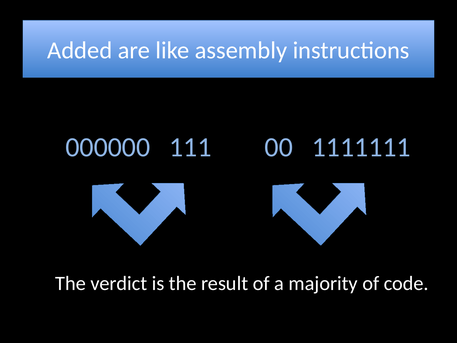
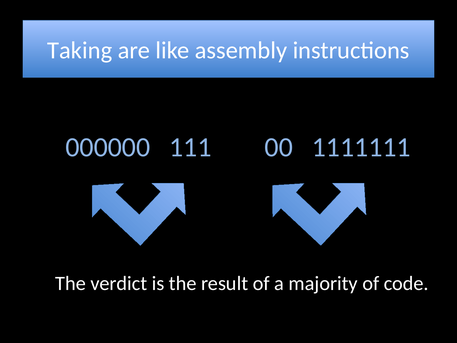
Added: Added -> Taking (80, 51)
